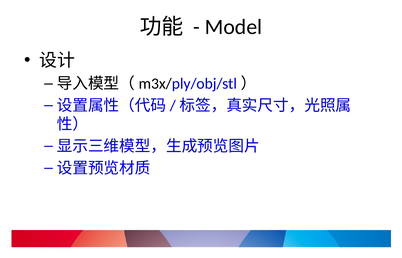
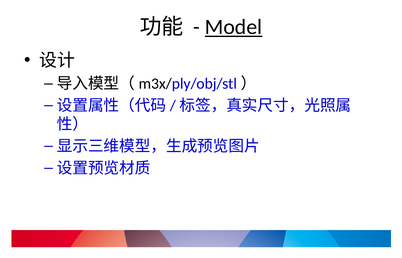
Model underline: none -> present (234, 27)
